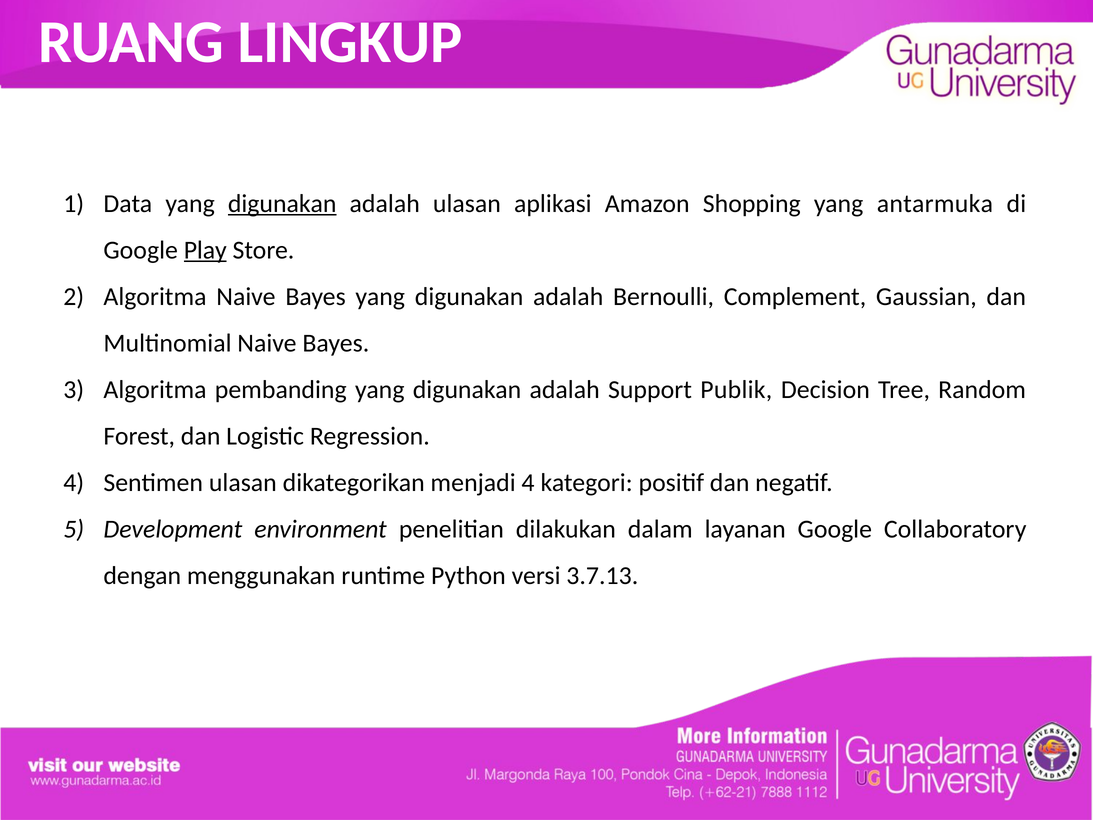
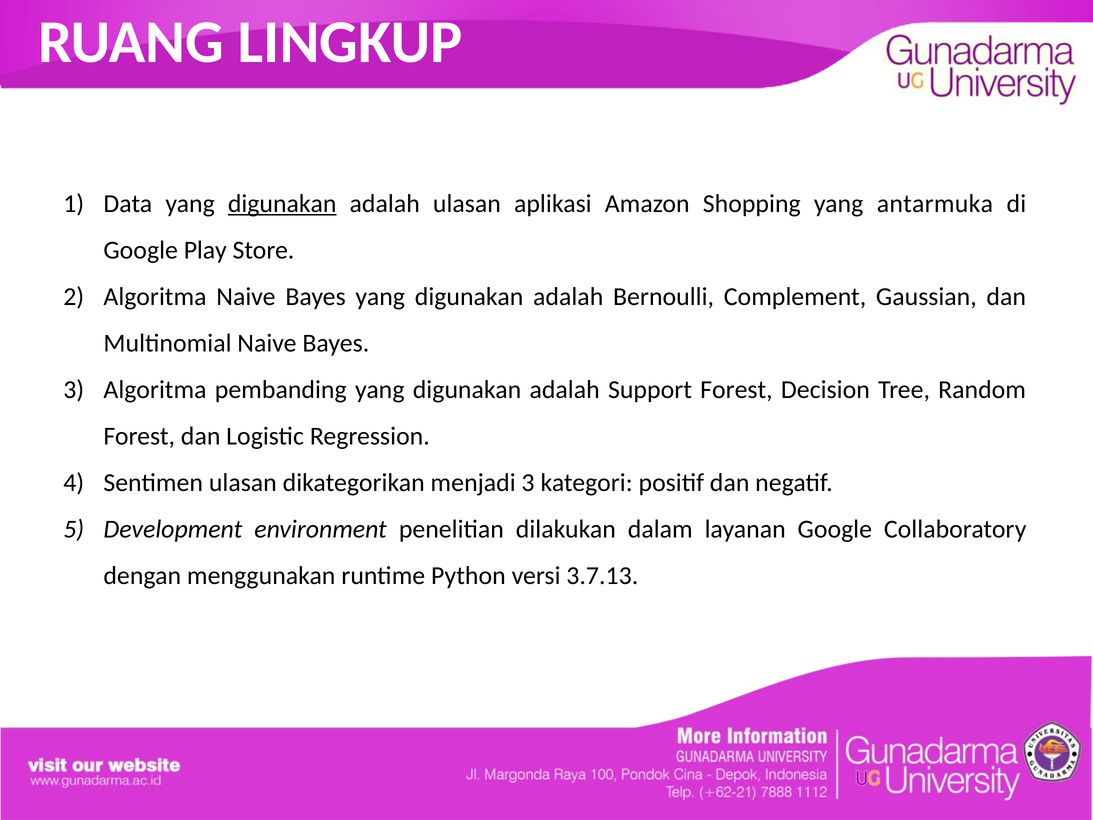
Play underline: present -> none (205, 250)
Support Publik: Publik -> Forest (736, 390)
menjadi 4: 4 -> 3 (528, 483)
